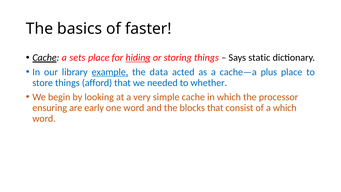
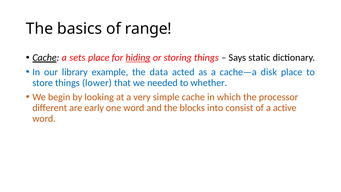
faster: faster -> range (148, 29)
example underline: present -> none (110, 72)
plus: plus -> disk (269, 72)
afford: afford -> lower (97, 83)
ensuring: ensuring -> different (50, 108)
blocks that: that -> into (215, 108)
a which: which -> active (285, 108)
